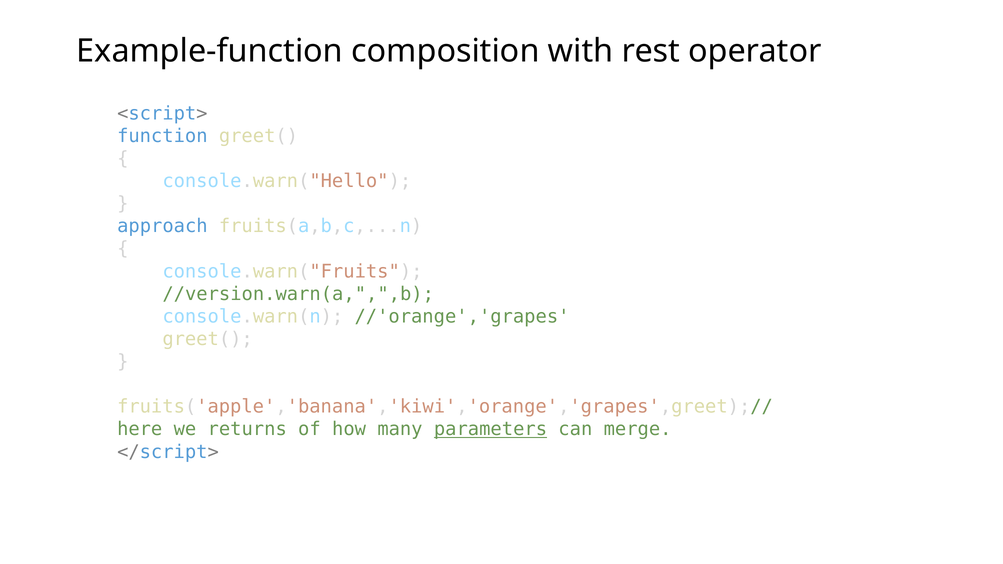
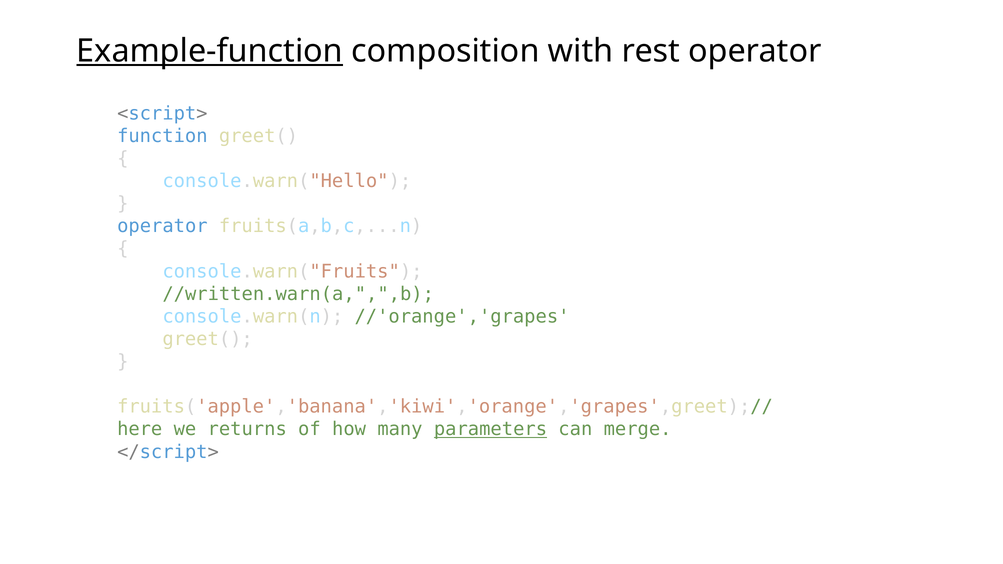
Example-function underline: none -> present (210, 51)
approach: approach -> operator (162, 226)
//version.warn(a,",",b: //version.warn(a,",",b -> //written.warn(a,",",b (298, 294)
